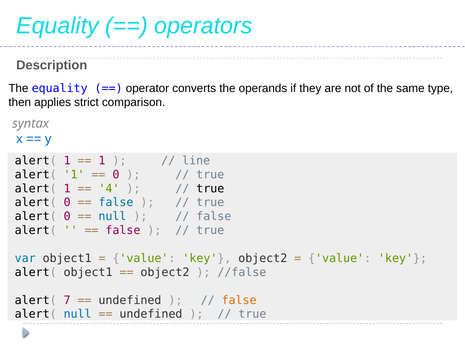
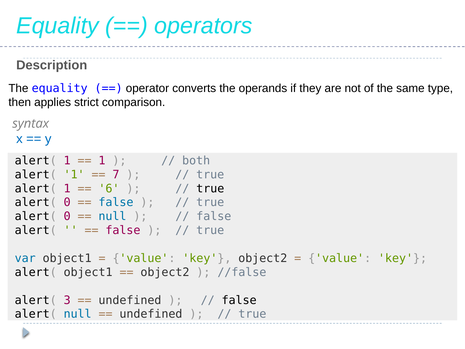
line: line -> both (196, 160)
0: 0 -> 7 (116, 174)
4: 4 -> 6 (109, 188)
7: 7 -> 3 (67, 300)
false colour: orange -> black (239, 300)
